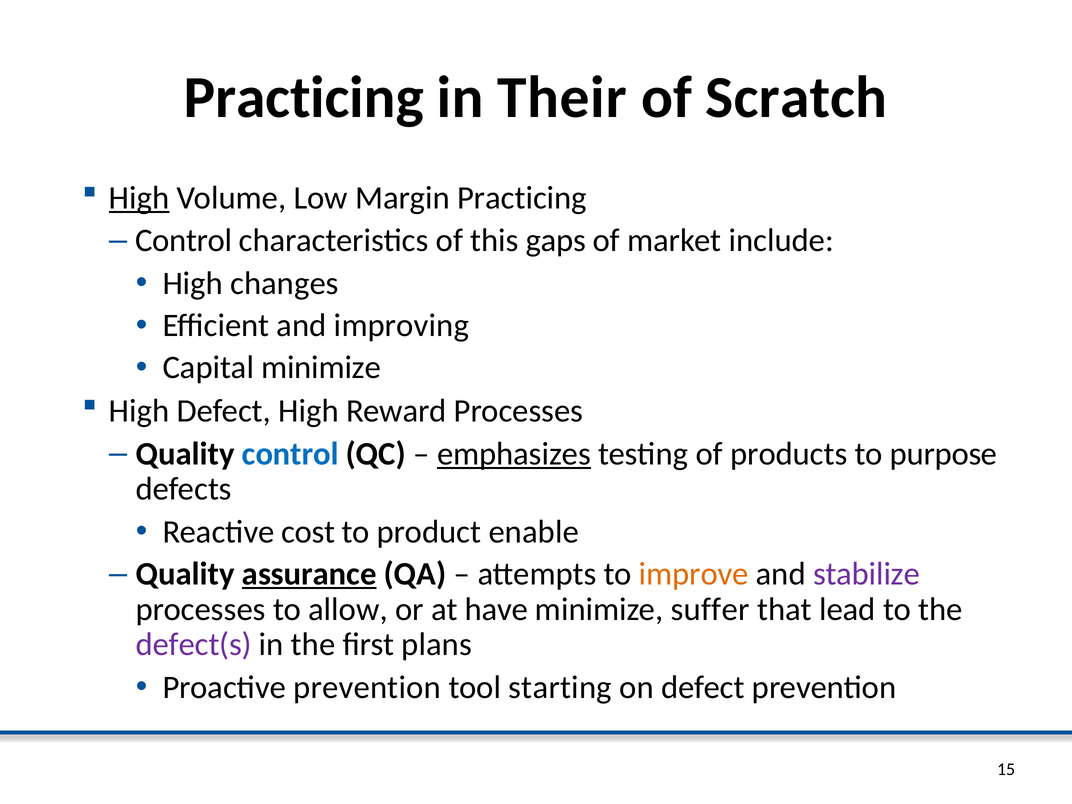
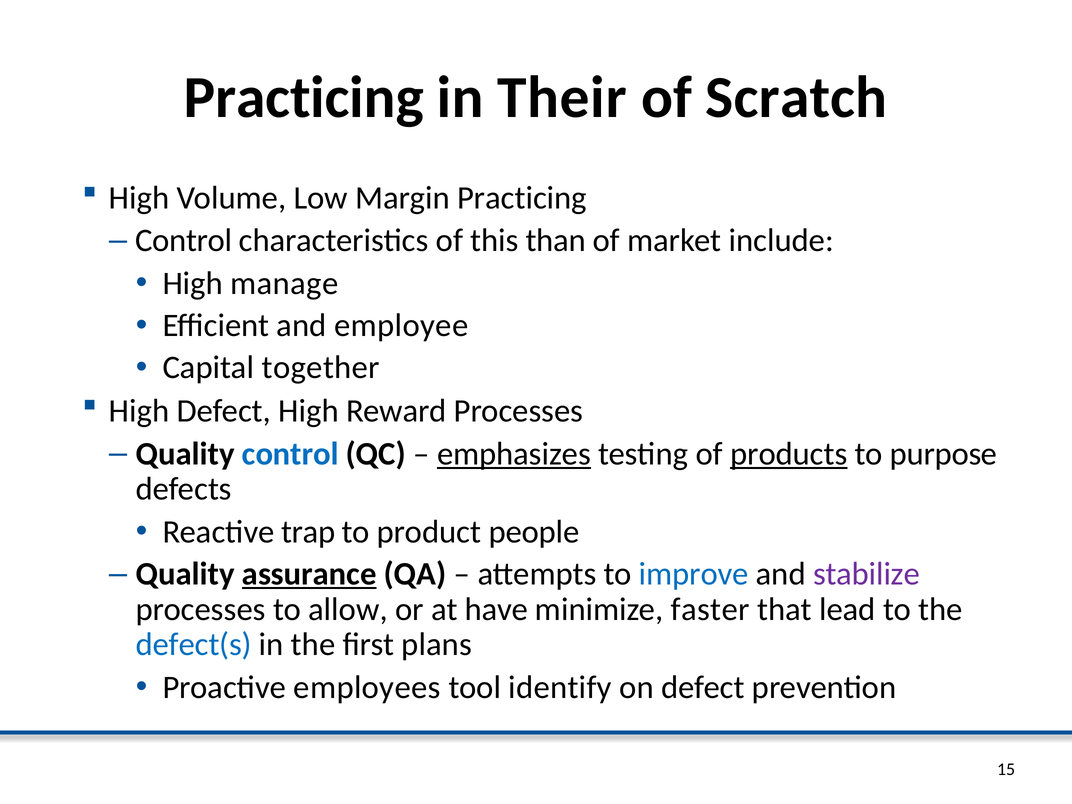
High underline: present -> none (139, 198)
gaps: gaps -> than (556, 241)
changes: changes -> manage (284, 283)
improving: improving -> employee (401, 325)
Capital minimize: minimize -> together (321, 367)
products underline: none -> present (789, 454)
cost: cost -> trap (308, 532)
enable: enable -> people (534, 532)
improve colour: orange -> blue (694, 574)
suffer: suffer -> faster (710, 609)
defect(s colour: purple -> blue (194, 645)
Proactive prevention: prevention -> employees (367, 687)
starting: starting -> identify (560, 687)
